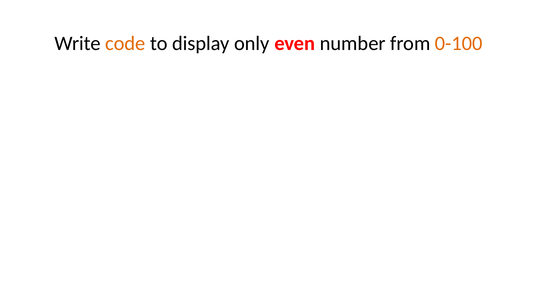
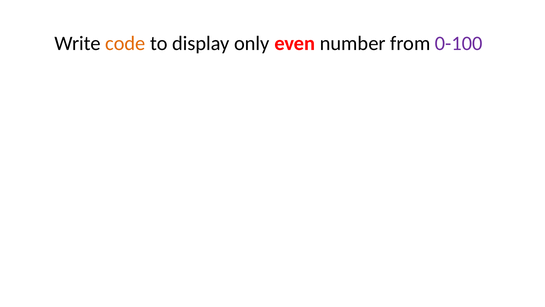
0-100 colour: orange -> purple (459, 43)
